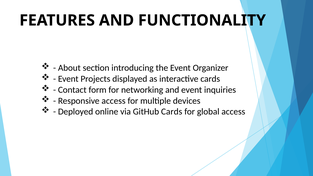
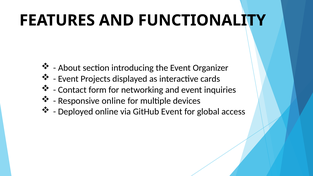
Responsive access: access -> online (114, 101)
GitHub Cards: Cards -> Event (172, 112)
